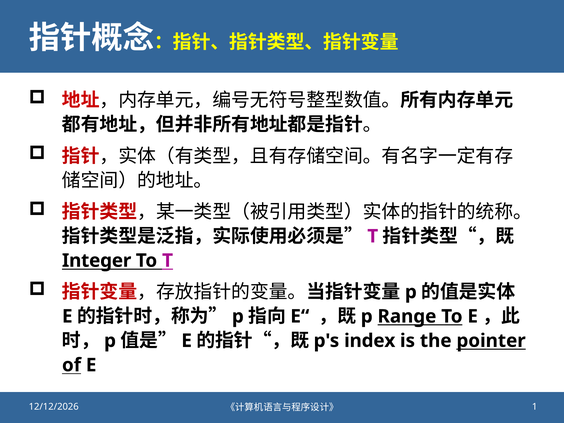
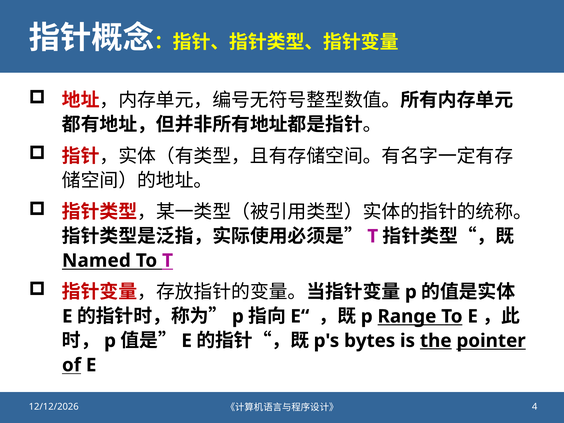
Integer: Integer -> Named (96, 261)
index: index -> bytes (370, 341)
the underline: none -> present (436, 341)
1: 1 -> 4 (535, 407)
